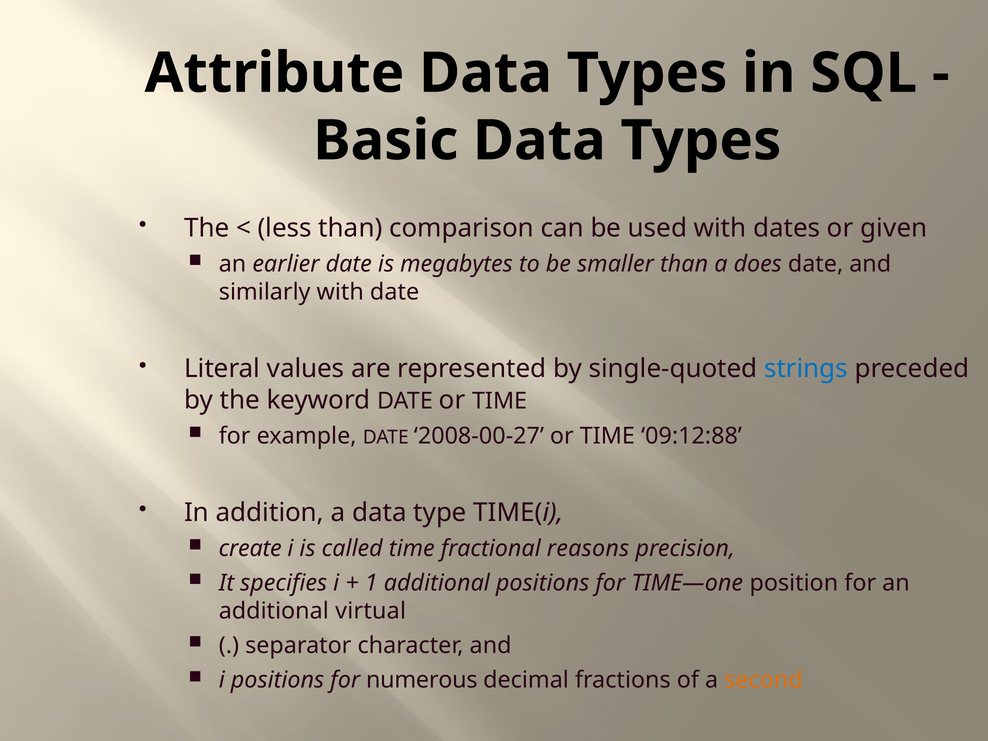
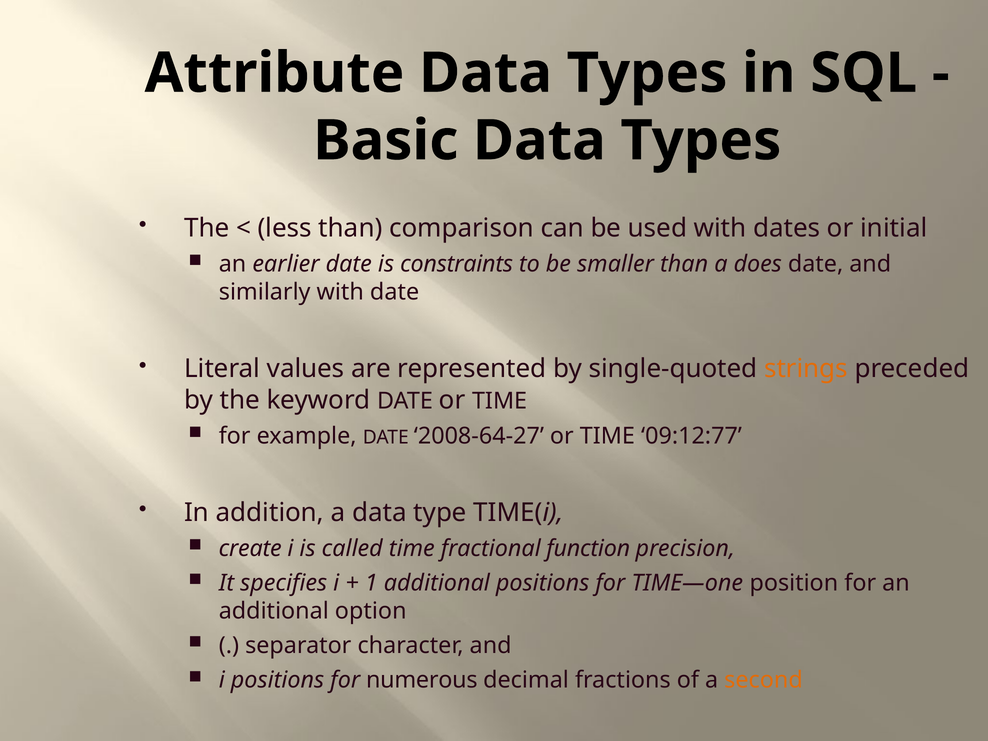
given: given -> initial (894, 228)
megabytes: megabytes -> constraints (457, 264)
strings colour: blue -> orange (806, 369)
2008-00-27: 2008-00-27 -> 2008-64-27 (479, 436)
09:12:88: 09:12:88 -> 09:12:77 (692, 436)
reasons: reasons -> function (588, 549)
virtual: virtual -> option (371, 611)
